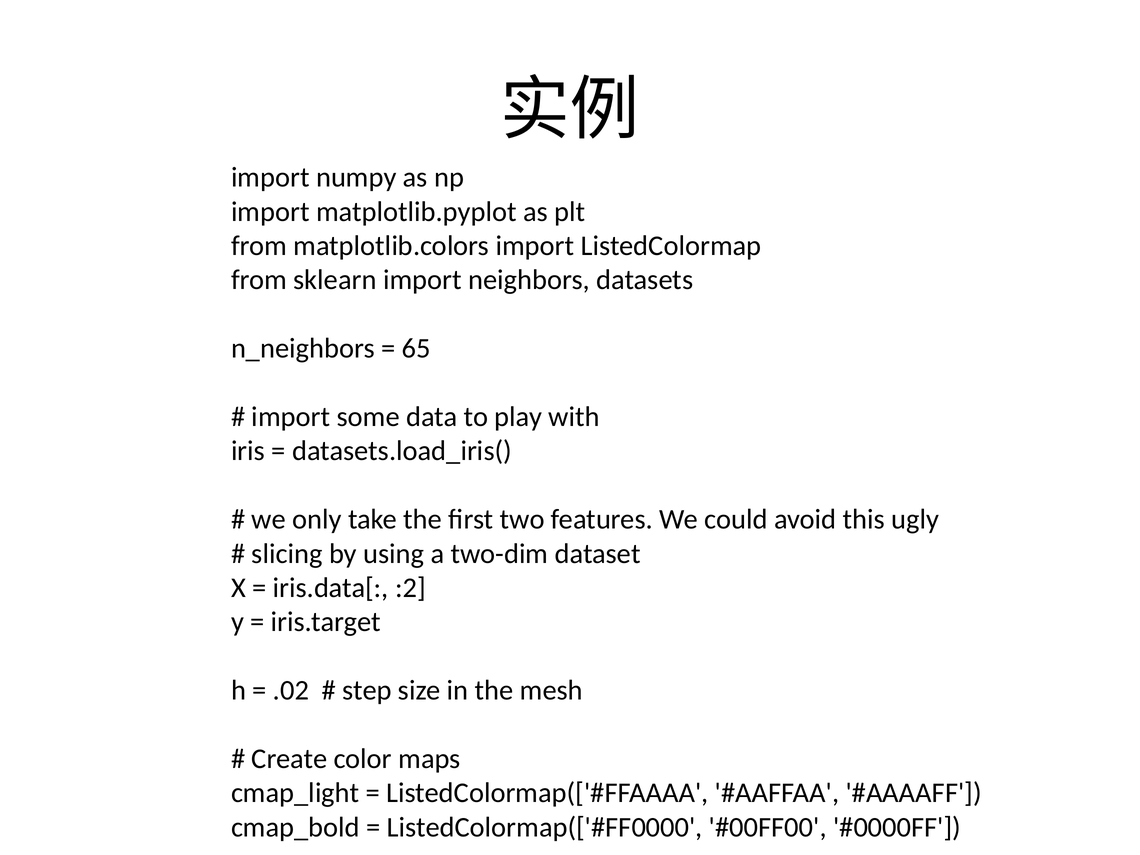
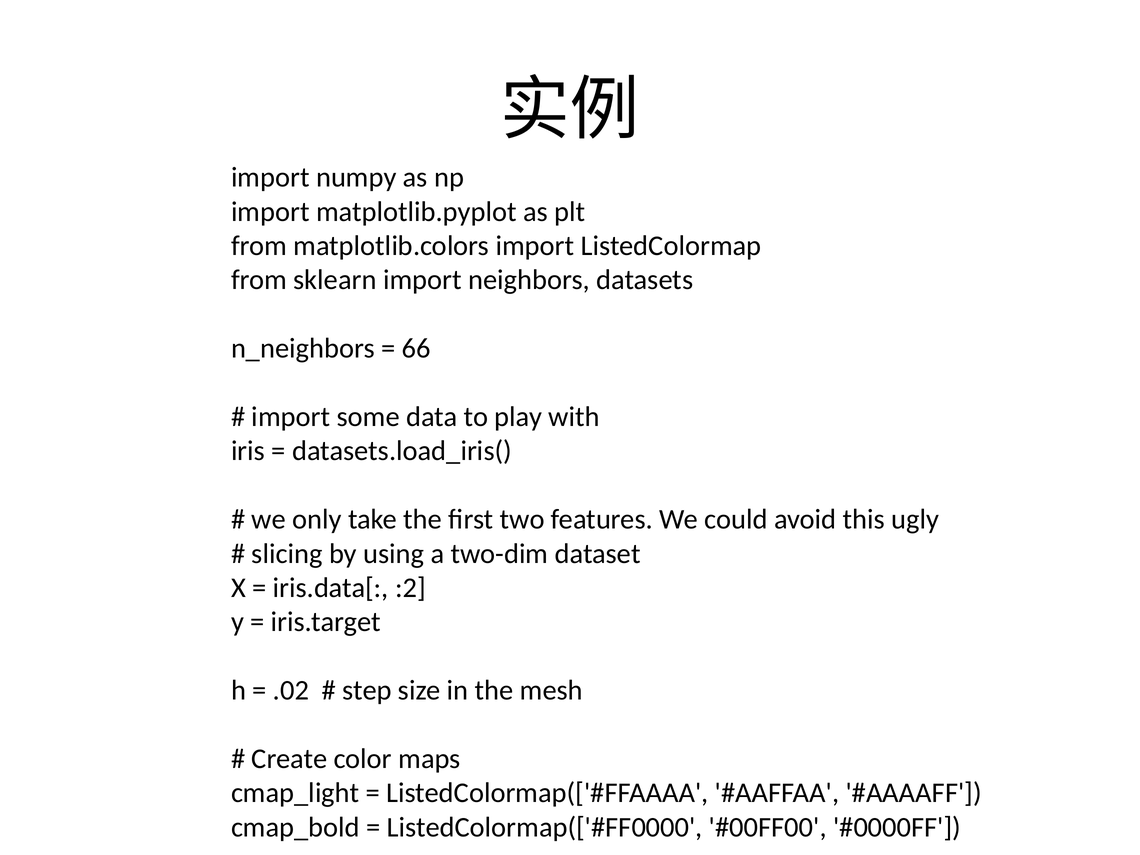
65: 65 -> 66 (416, 348)
